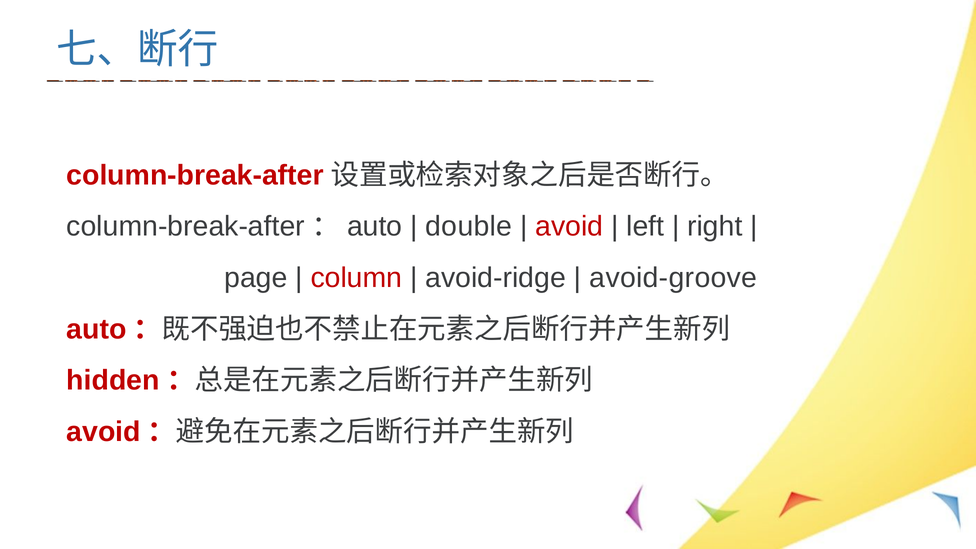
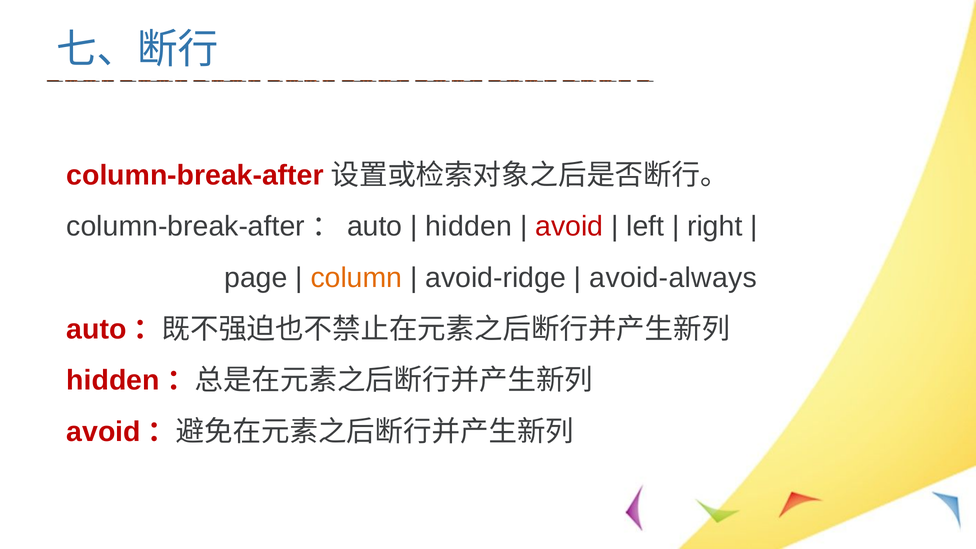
double: double -> hidden (469, 227)
column colour: red -> orange (356, 278)
avoid-groove: avoid-groove -> avoid-always (673, 278)
